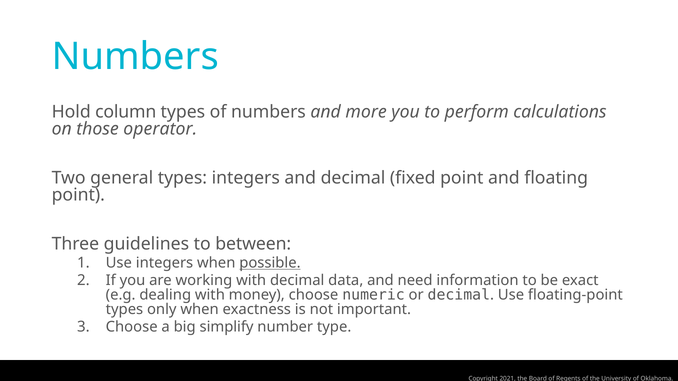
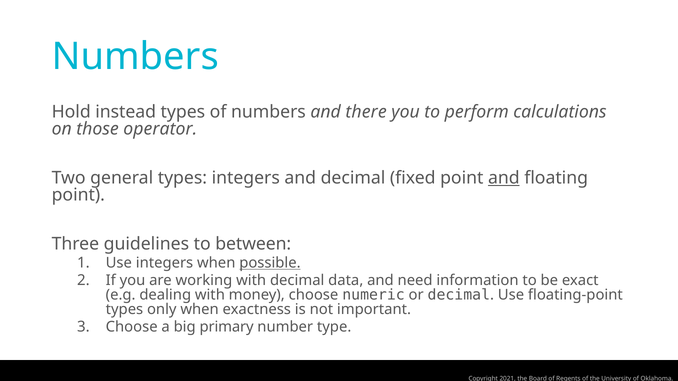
column: column -> instead (126, 112)
more: more -> there (366, 112)
and underline: none -> present (504, 178)
simplify: simplify -> primary (227, 327)
